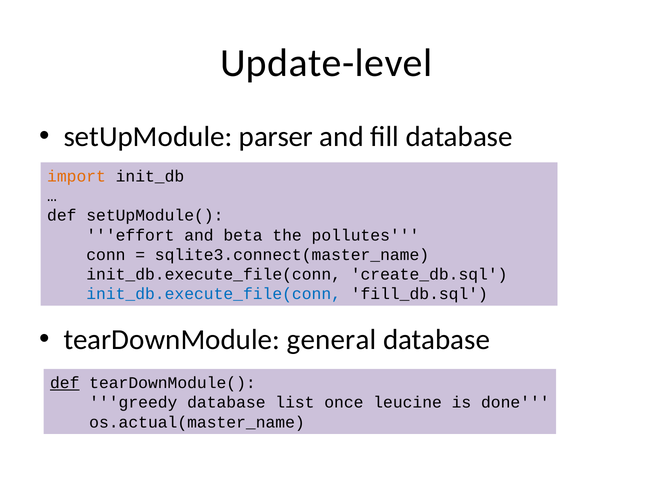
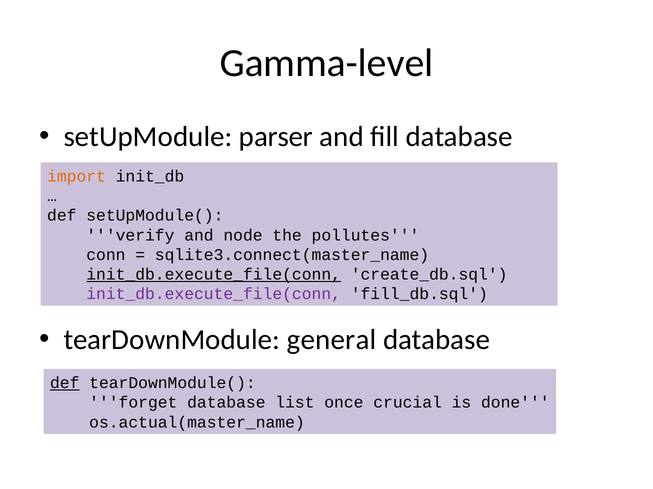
Update-level: Update-level -> Gamma-level (326, 63)
effort: effort -> verify (130, 236)
beta: beta -> node (243, 236)
init_db.execute_file(conn underline: none -> present (214, 275)
init_db.execute_file(conn colour: blue -> purple (214, 294)
greedy: greedy -> forget (133, 403)
leucine: leucine -> crucial (408, 403)
